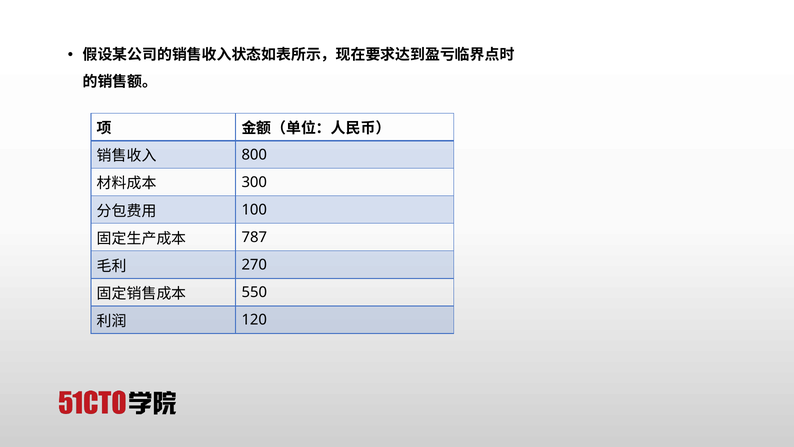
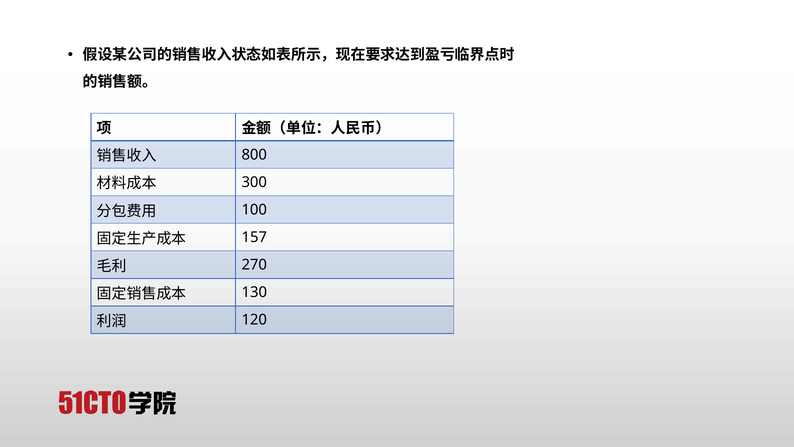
787: 787 -> 157 (254, 237)
550: 550 -> 130 (254, 292)
